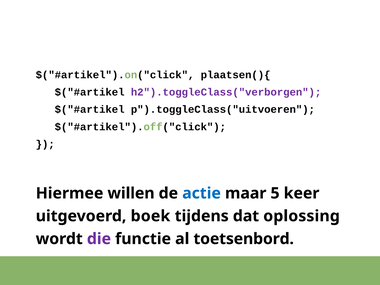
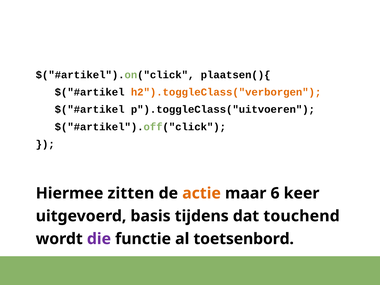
h2").toggleClass("verborgen colour: purple -> orange (226, 92)
willen: willen -> zitten (131, 193)
actie colour: blue -> orange (202, 193)
5: 5 -> 6 (275, 193)
boek: boek -> basis (151, 216)
oplossing: oplossing -> touchend (302, 216)
